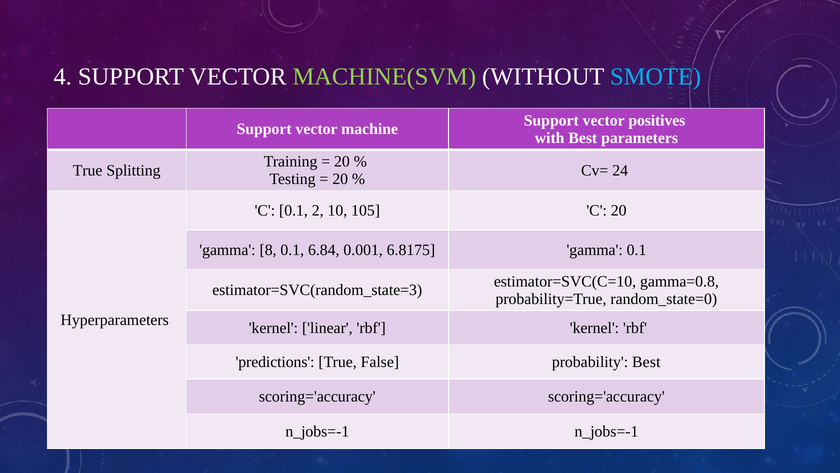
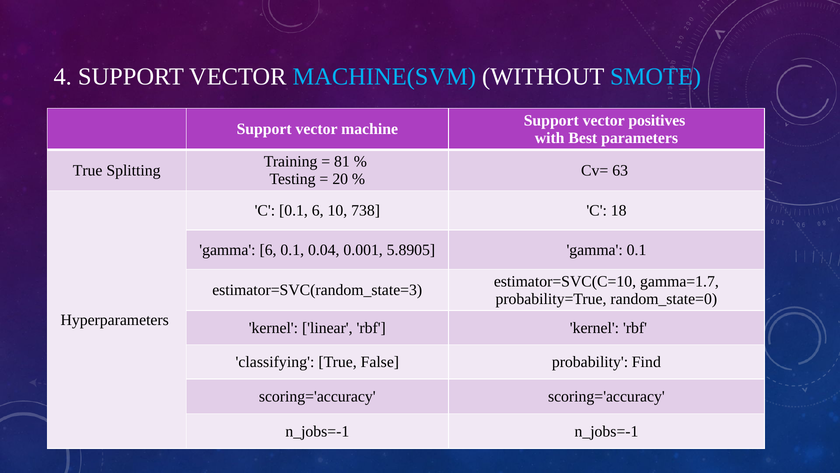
MACHINE(SVM colour: light green -> light blue (384, 77)
20: 20 -> 81 (342, 161)
24: 24 -> 63 (620, 170)
0.1 2: 2 -> 6 (318, 210)
105: 105 -> 738 (366, 210)
C 20: 20 -> 18 (619, 210)
gamma 8: 8 -> 6 (268, 250)
6.84: 6.84 -> 0.04 (324, 250)
6.8175: 6.8175 -> 5.8905 (411, 250)
gamma=0.8: gamma=0.8 -> gamma=1.7 (679, 281)
predictions: predictions -> classifying (275, 362)
probability Best: Best -> Find (646, 362)
